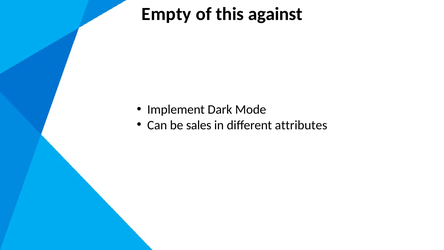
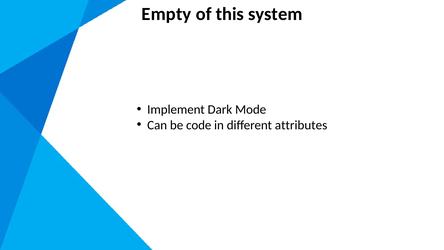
against: against -> system (275, 14)
sales: sales -> code (199, 125)
